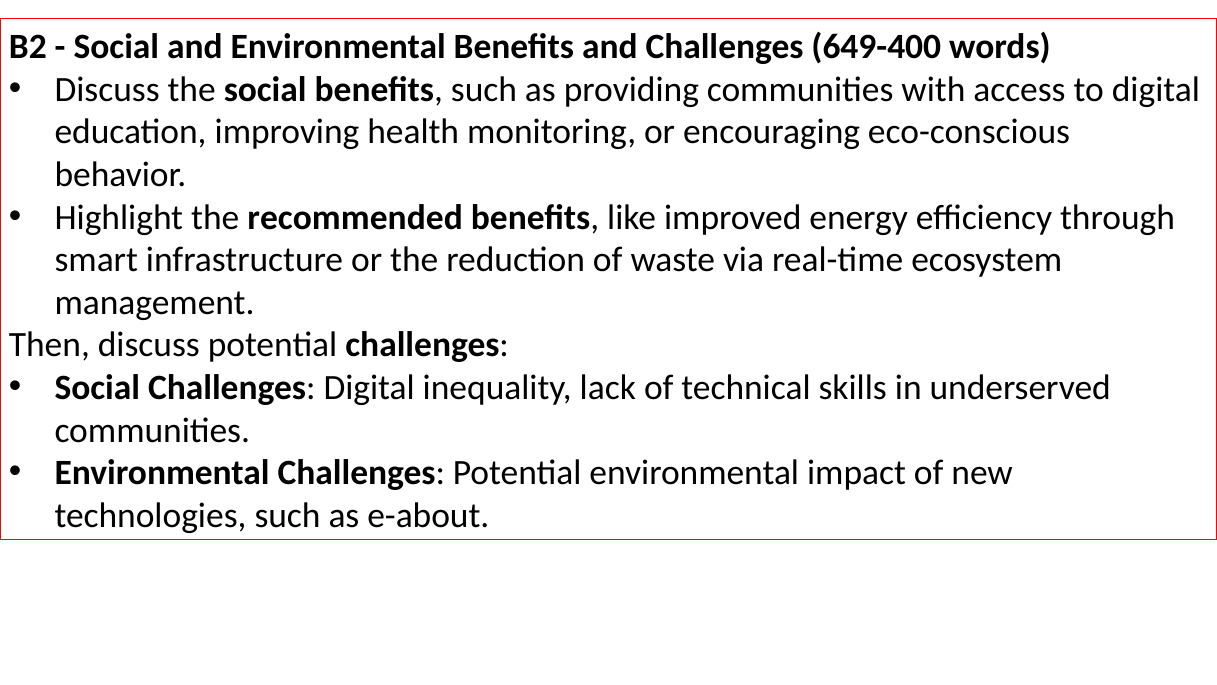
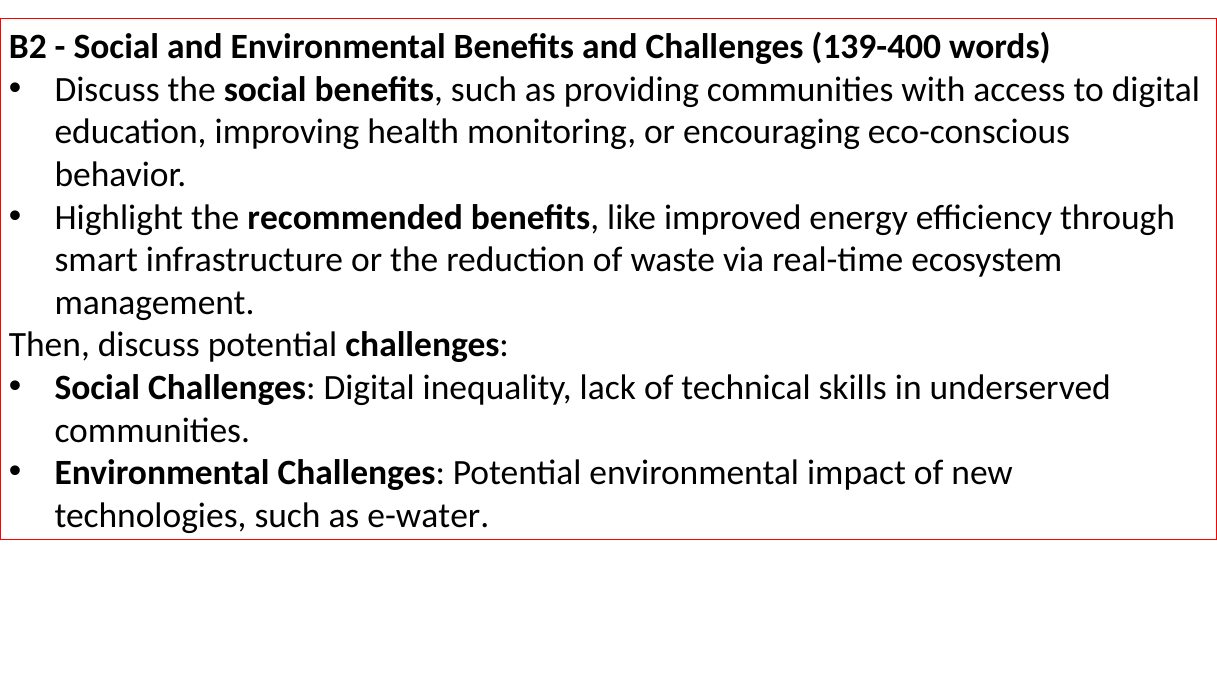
649-400: 649-400 -> 139-400 (876, 47)
e-about: e-about -> e-water (428, 515)
